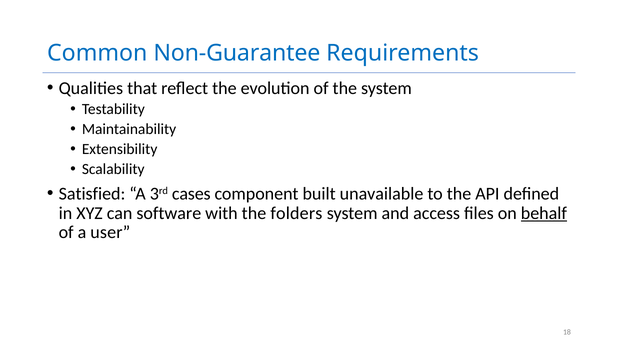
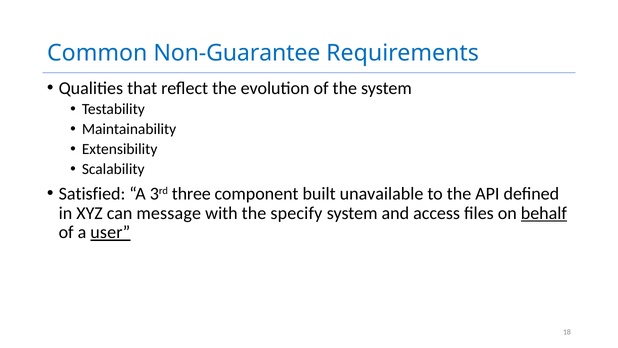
cases: cases -> three (191, 193)
software: software -> message (169, 213)
folders: folders -> specify (296, 213)
user underline: none -> present (110, 232)
